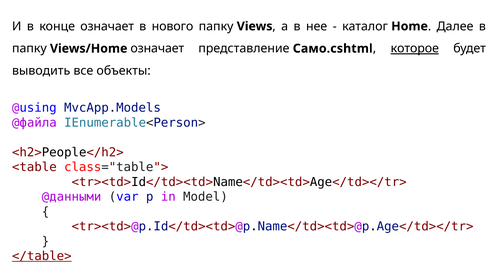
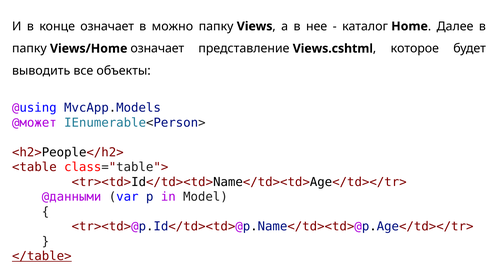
нового: нового -> можно (172, 26)
Само.cshtml: Само.cshtml -> Views.cshtml (333, 49)
которое underline: present -> none (415, 49)
@файла: @файла -> @может (34, 123)
